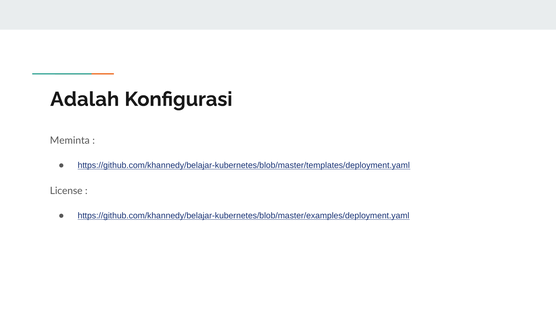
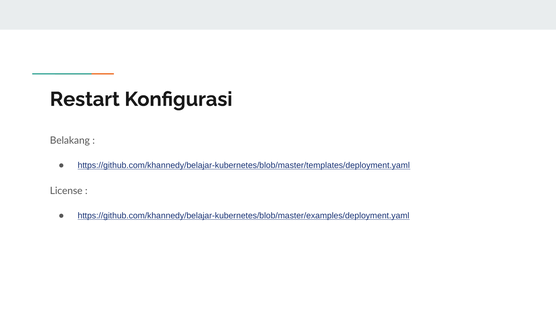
Adalah: Adalah -> Restart (85, 99)
Meminta: Meminta -> Belakang (70, 141)
